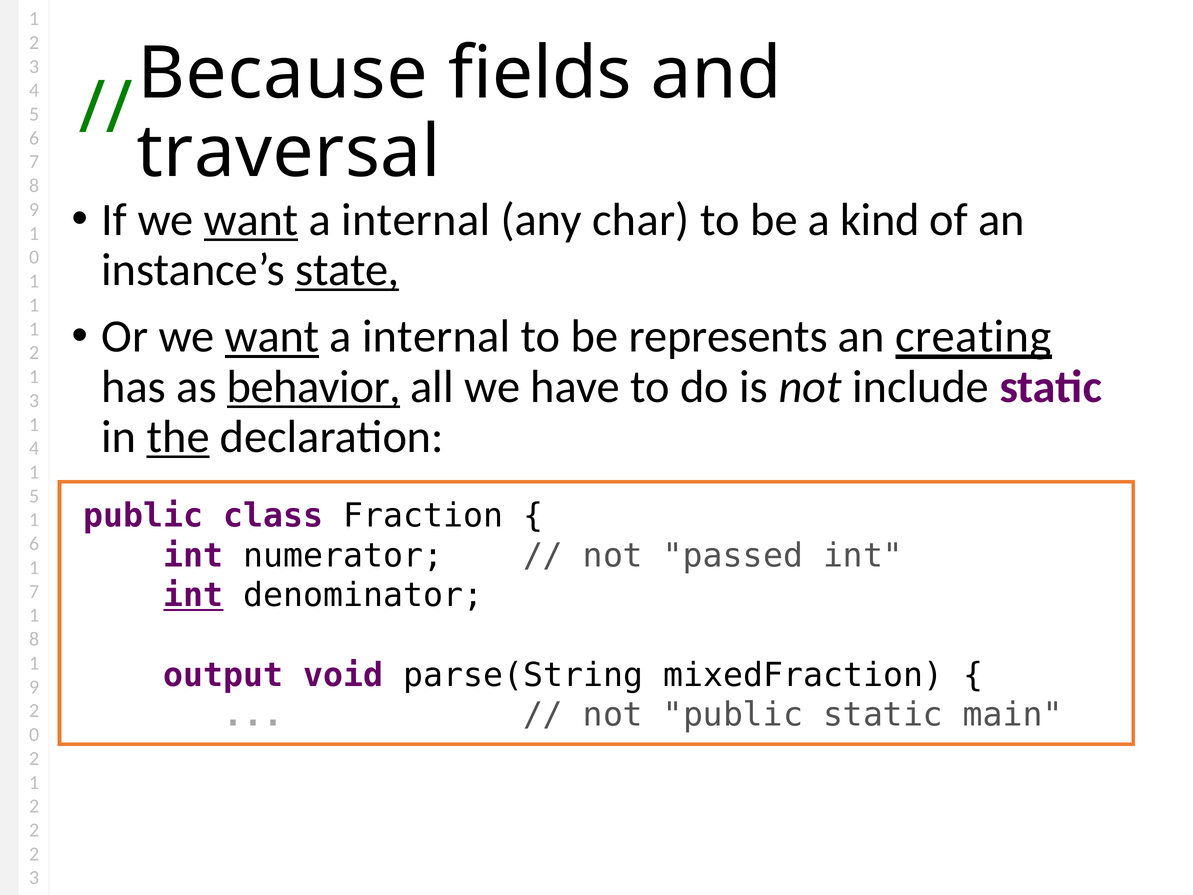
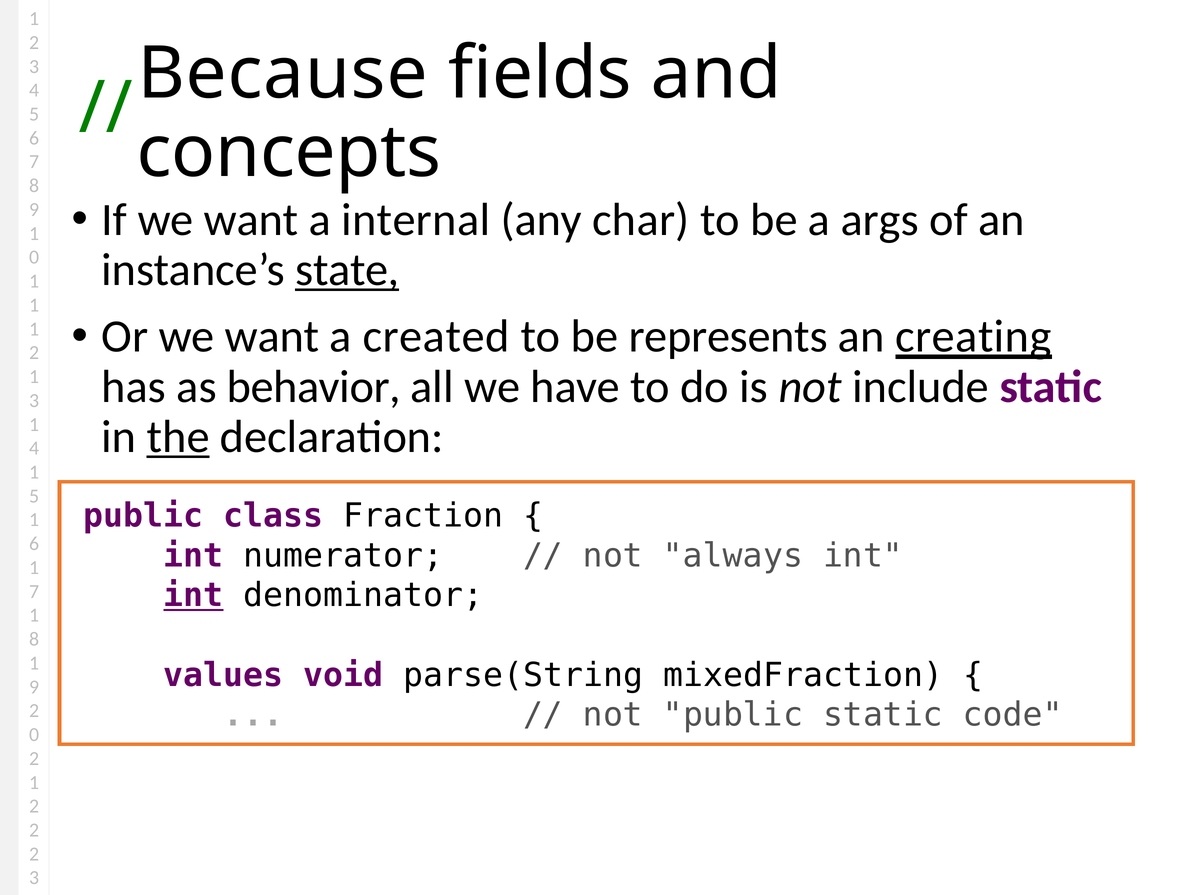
traversal: traversal -> concepts (289, 152)
want underline: present -> none (251, 220)
kind: kind -> args (880, 220)
want underline: present -> none (272, 336)
internal: internal -> created (436, 336)
behavior underline: present -> none (314, 387)
passed: passed -> always (733, 556)
output: output -> values (223, 675)
main: main -> code (1013, 715)
